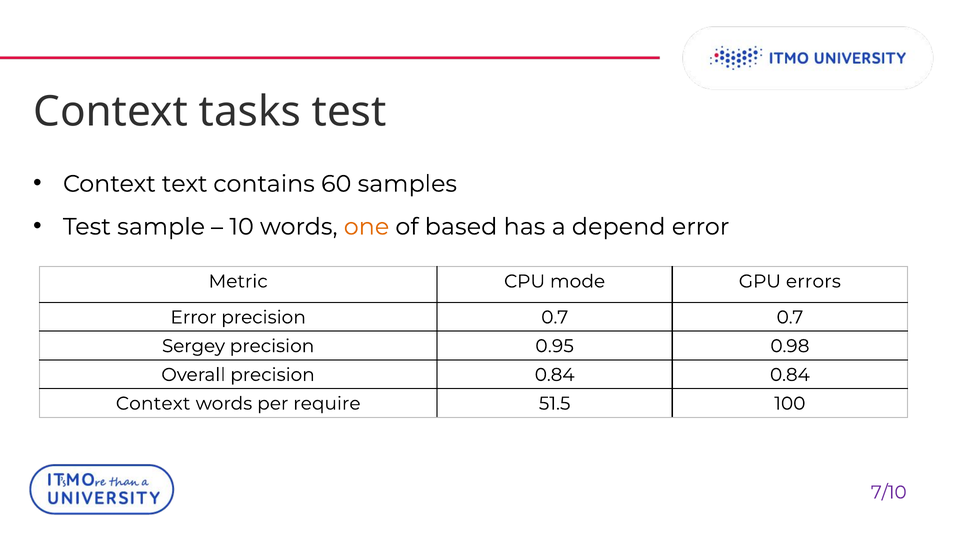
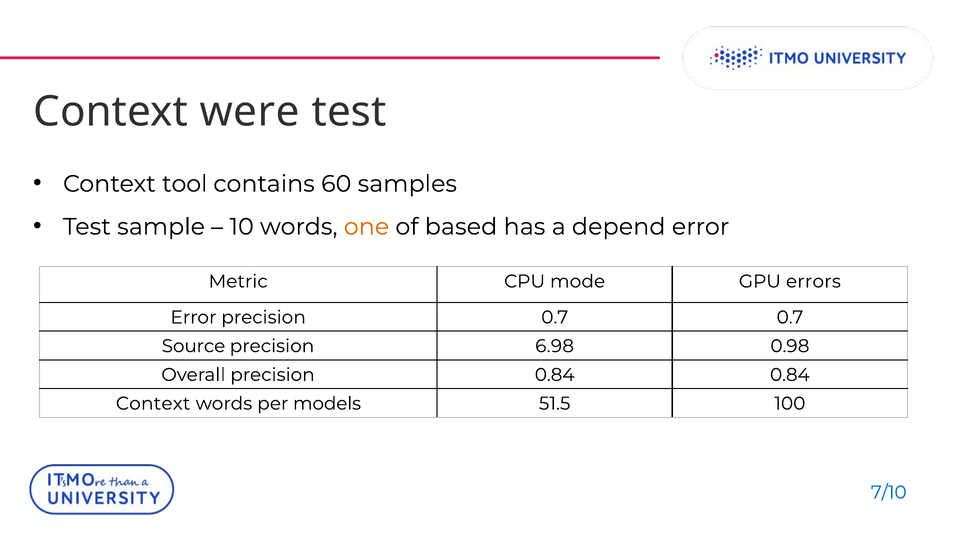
tasks: tasks -> were (250, 112)
text: text -> tool (185, 184)
Sergey: Sergey -> Source (193, 346)
0.95: 0.95 -> 6.98 (555, 346)
require: require -> models (327, 404)
7/10 colour: purple -> blue (889, 492)
